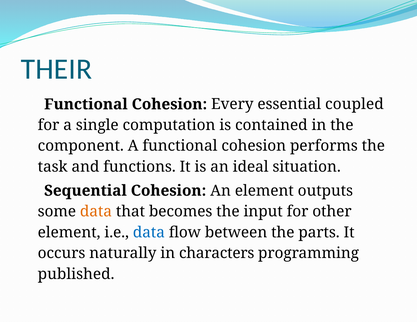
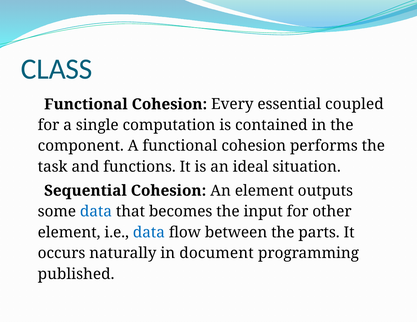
THEIR: THEIR -> CLASS (57, 69)
data colour: orange -> blue (96, 212)
characters: characters -> document (217, 253)
